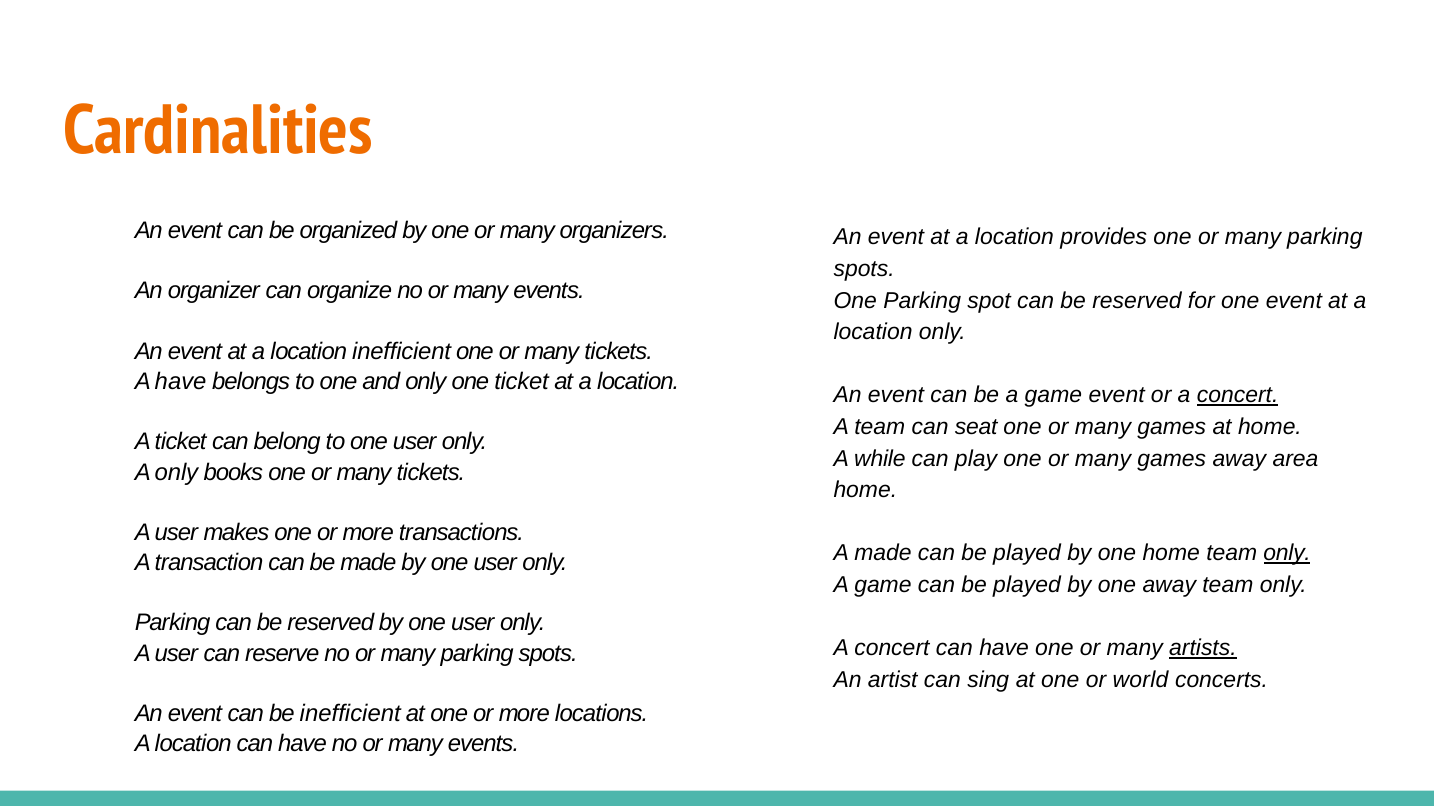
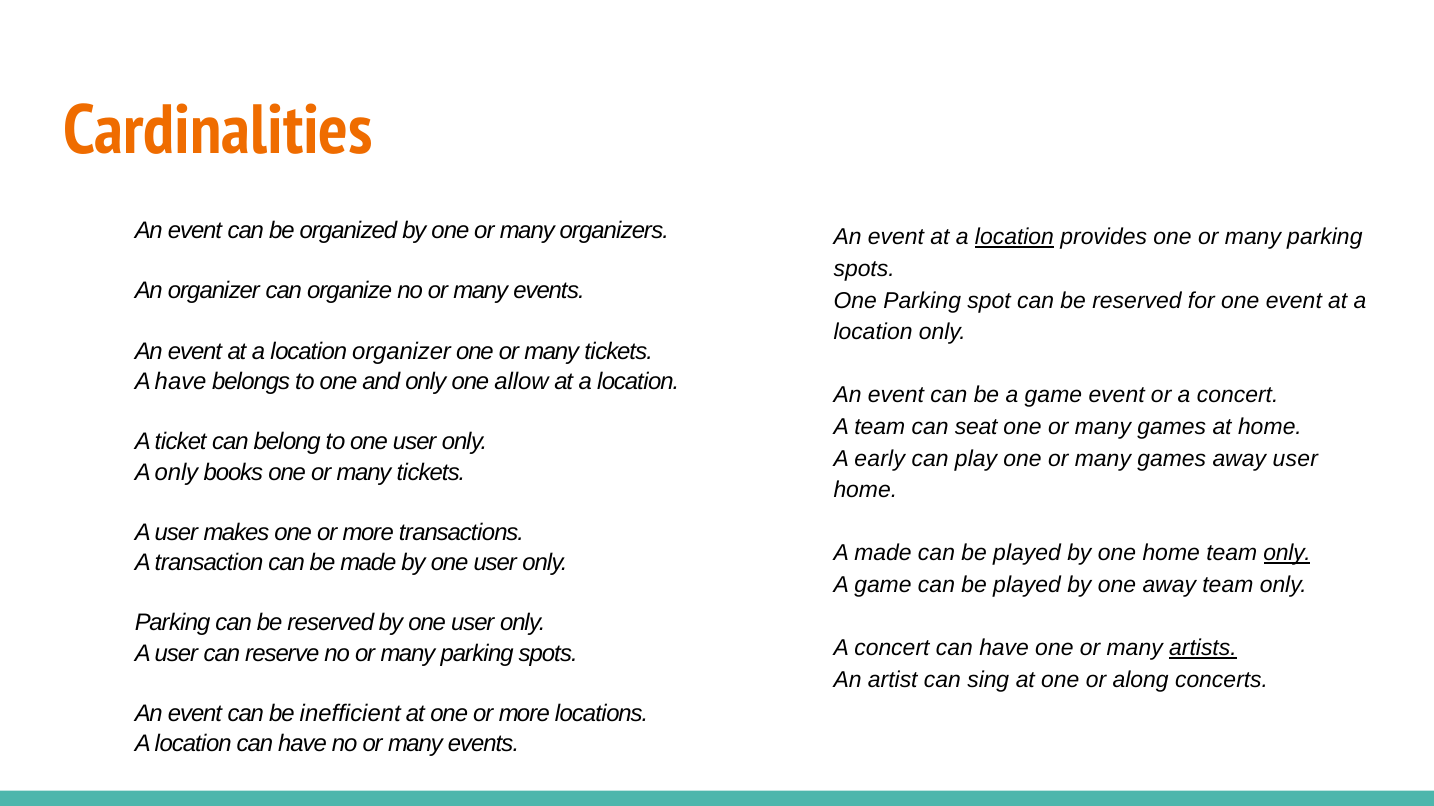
location underline: none -> present (1014, 238)
location inefficient: inefficient -> organizer (402, 352)
one ticket: ticket -> allow (521, 382)
concert underline: present -> none (1238, 396)
while: while -> early (880, 459)
away area: area -> user (1295, 459)
world: world -> along (1141, 680)
